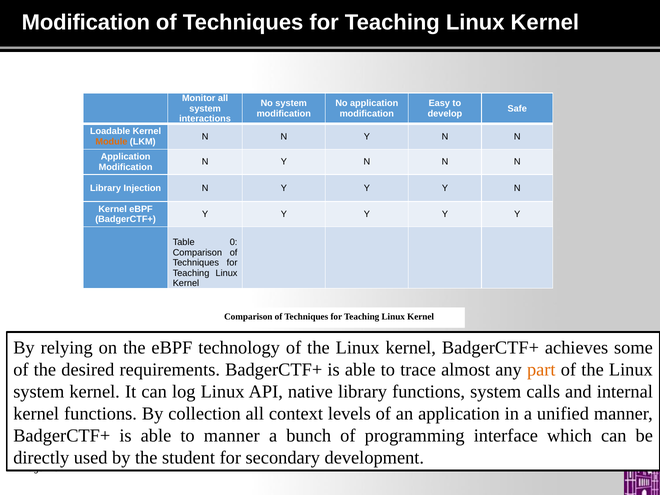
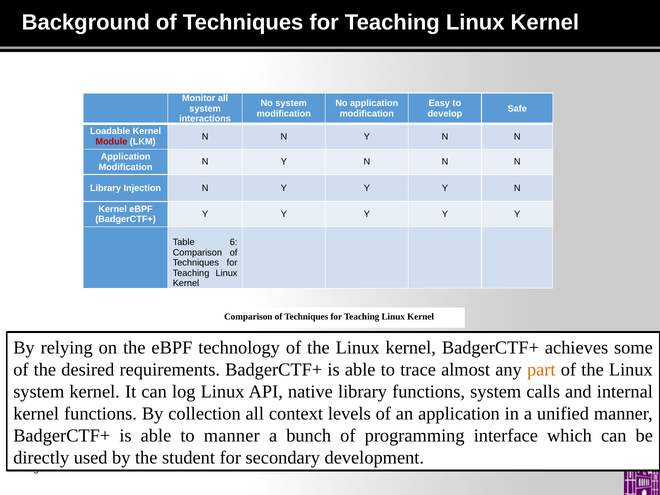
Modification: Modification -> Background (86, 22)
Module colour: orange -> red (111, 142)
0: 0 -> 6 (234, 242)
